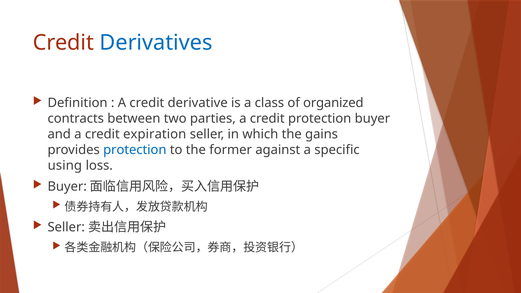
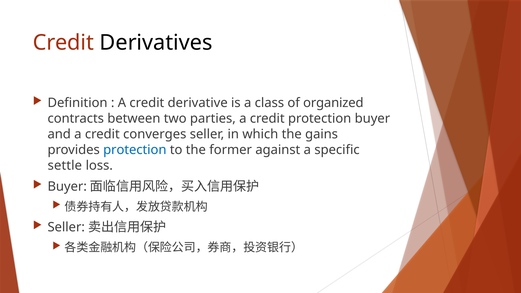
Derivatives colour: blue -> black (156, 43)
expiration: expiration -> converges (155, 134)
using: using -> settle (65, 166)
